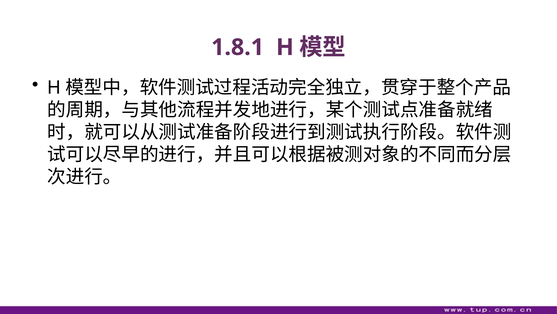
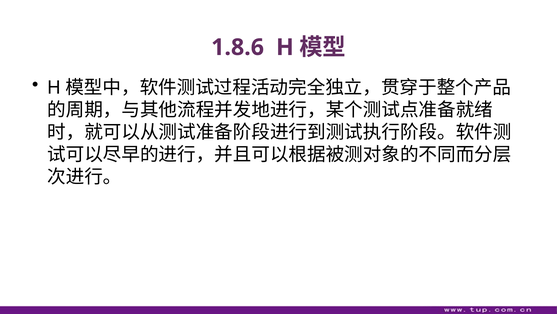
1.8.1: 1.8.1 -> 1.8.6 (238, 47)
